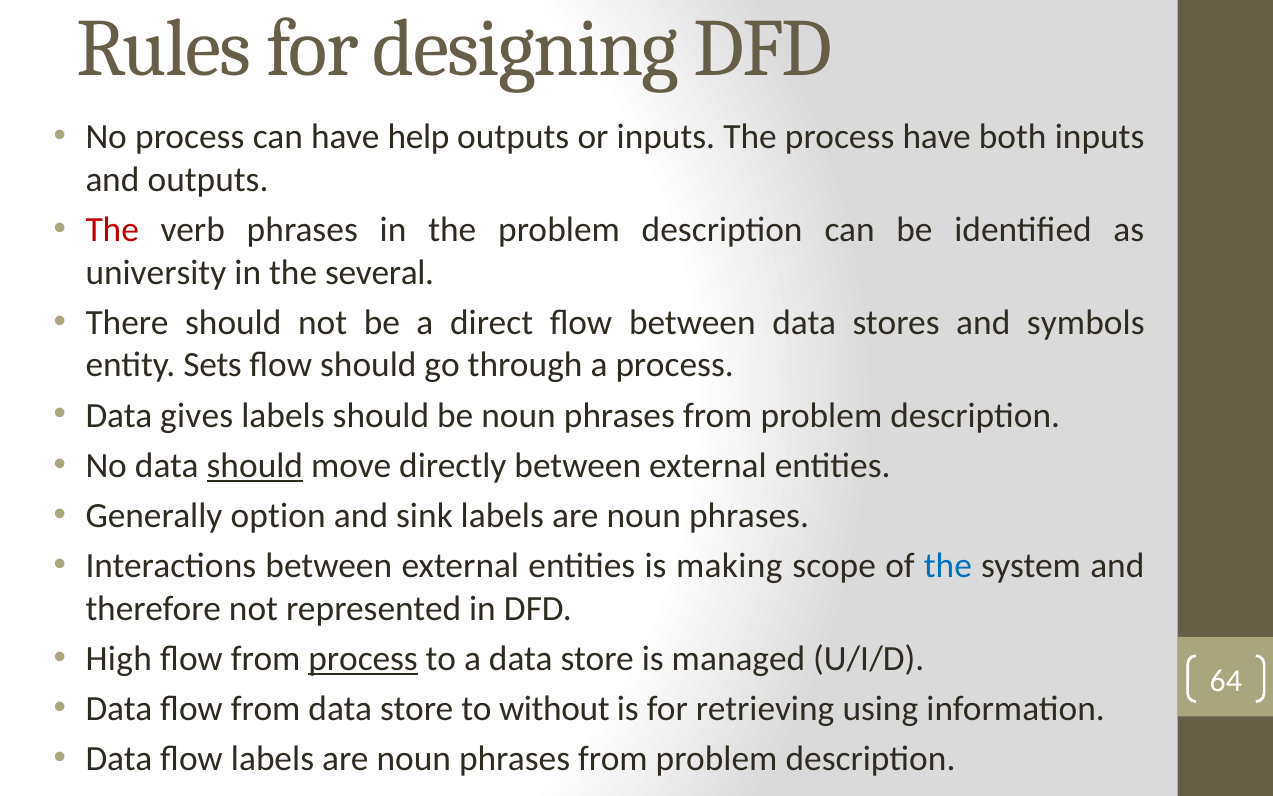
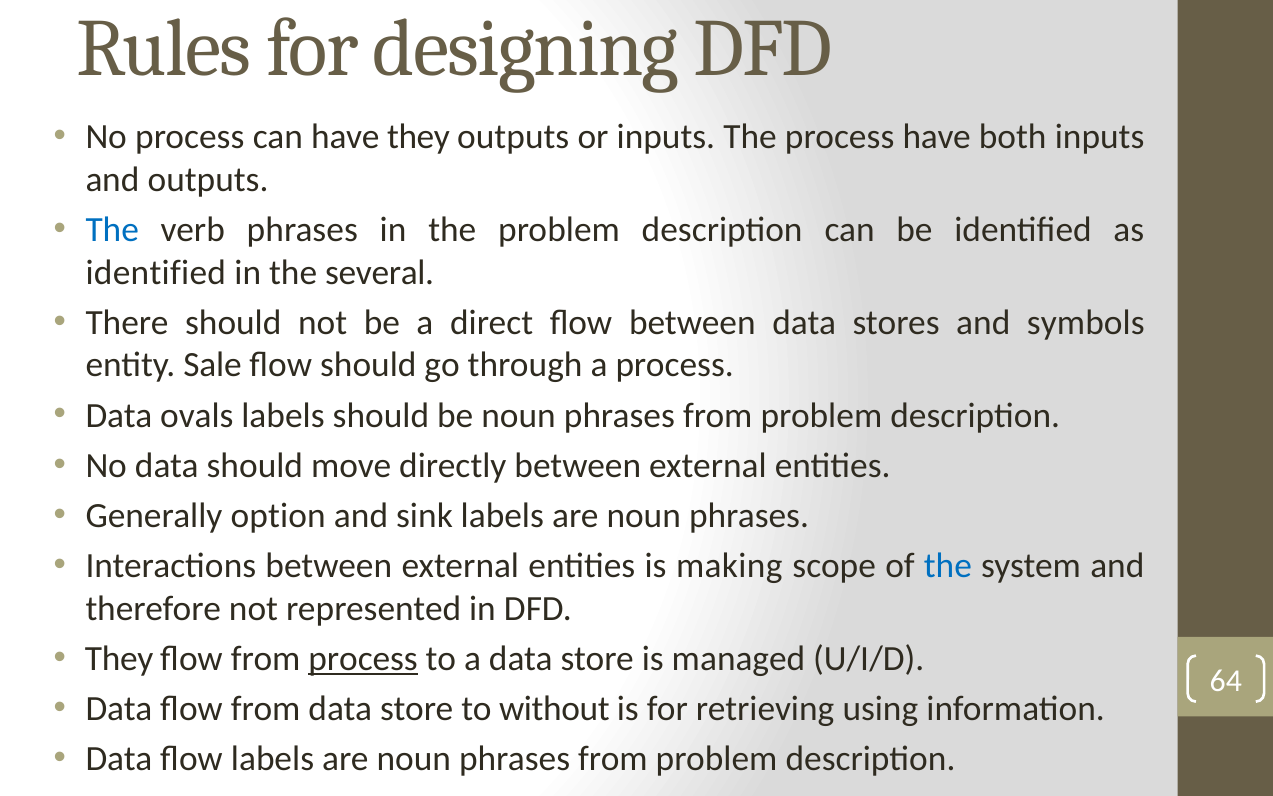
have help: help -> they (419, 137)
The colour: red -> blue (112, 230)
university: university -> identified (156, 272)
Sets: Sets -> Sale (213, 365)
gives: gives -> ovals (197, 415)
should underline: present -> none (255, 465)
High: High -> They (119, 659)
